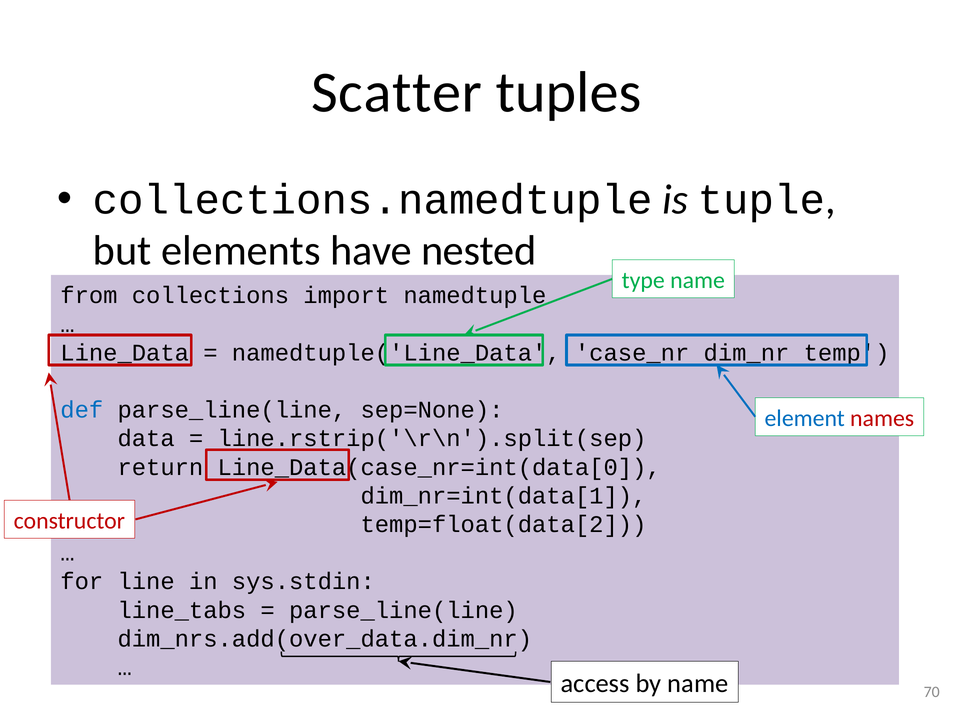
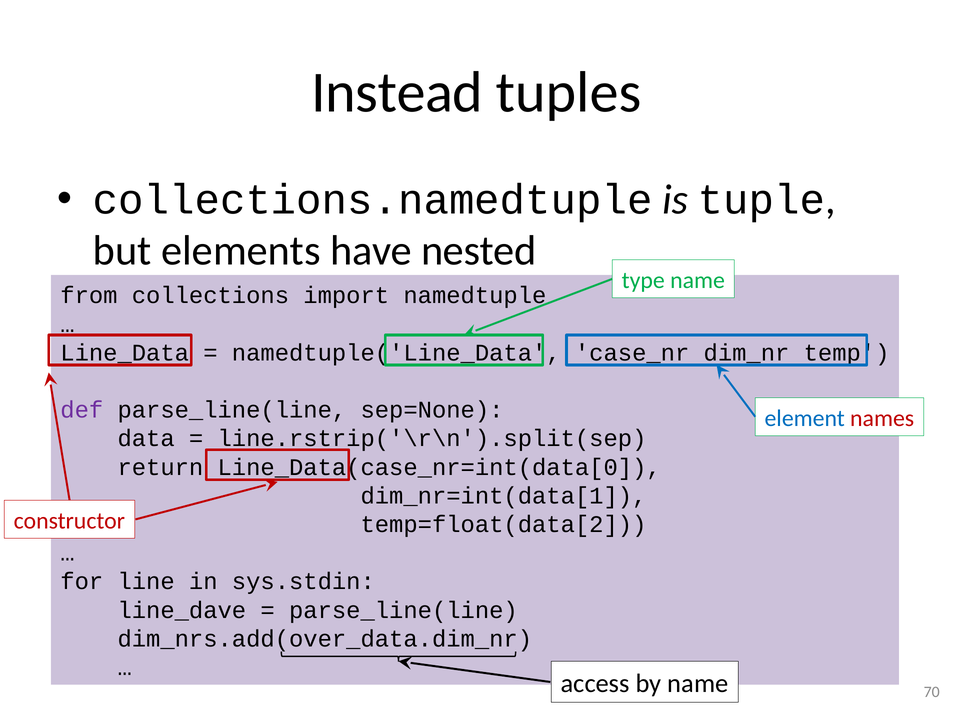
Scatter: Scatter -> Instead (397, 92)
def colour: blue -> purple (82, 410)
line_tabs: line_tabs -> line_dave (182, 610)
